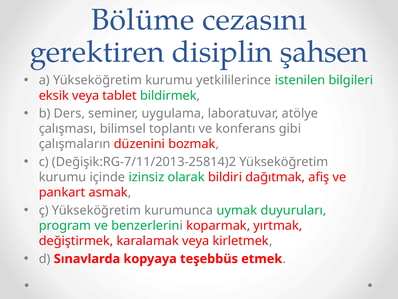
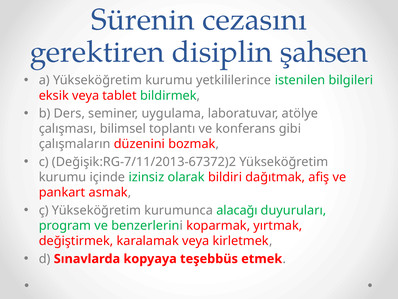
Bölüme: Bölüme -> Sürenin (143, 20)
Değişik:RG-7/11/2013-25814)2: Değişik:RG-7/11/2013-25814)2 -> Değişik:RG-7/11/2013-67372)2 (144, 162)
uymak: uymak -> alacağı (237, 210)
